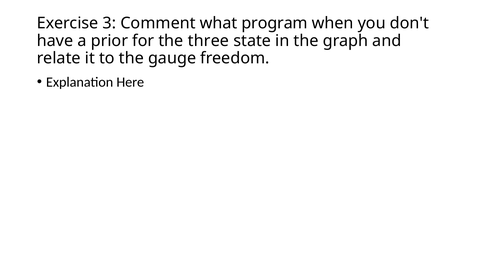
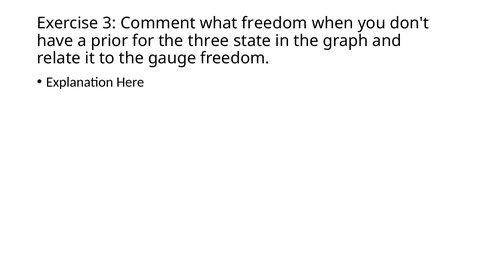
what program: program -> freedom (274, 23)
